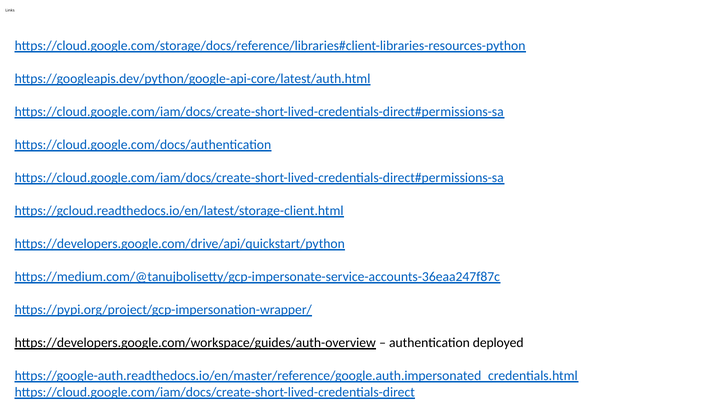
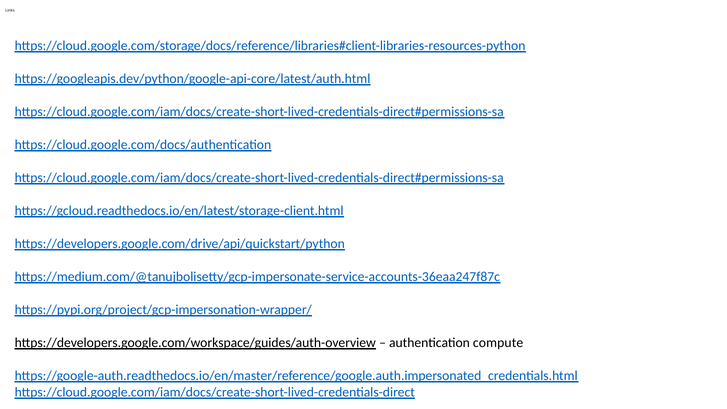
deployed: deployed -> compute (498, 343)
